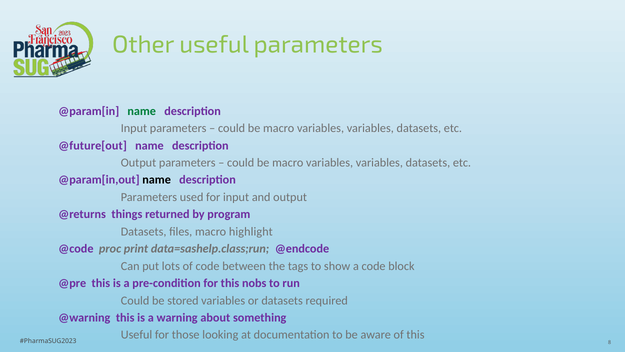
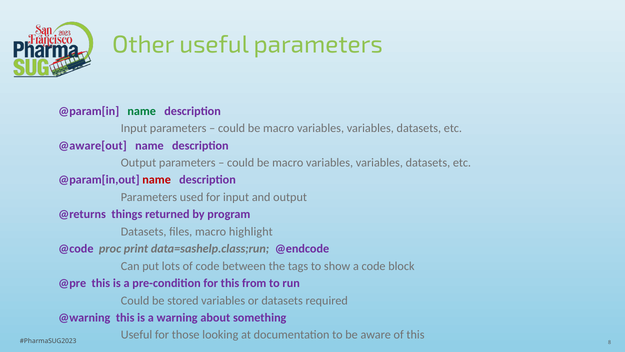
@future[out: @future[out -> @aware[out (93, 145)
name colour: black -> red (157, 180)
nobs: nobs -> from (254, 283)
